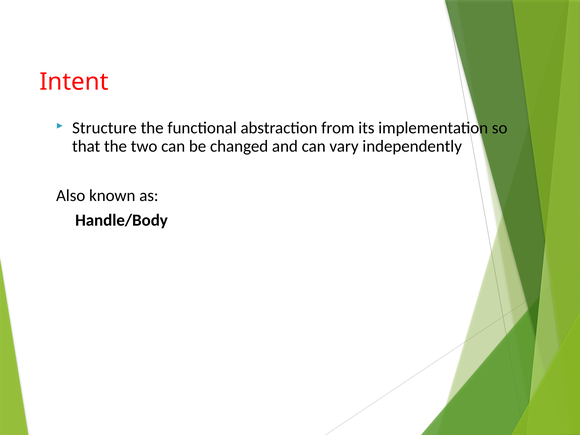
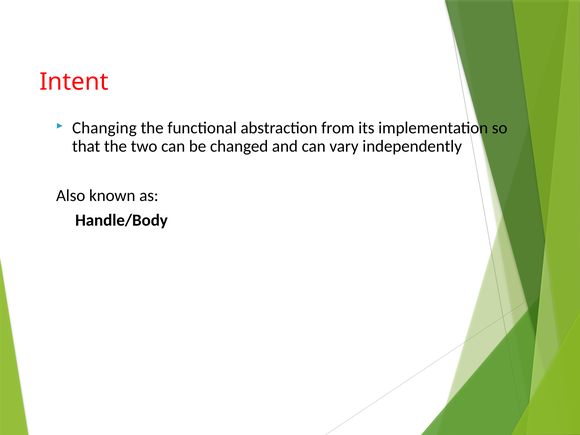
Structure: Structure -> Changing (104, 128)
